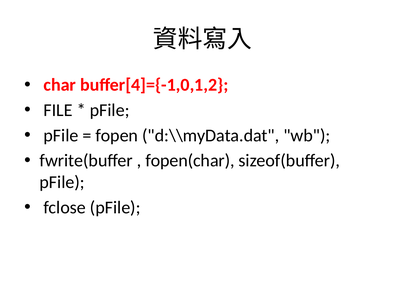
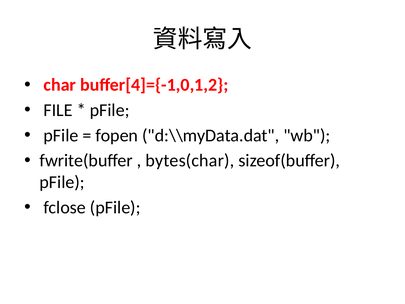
fopen(char: fopen(char -> bytes(char (190, 161)
